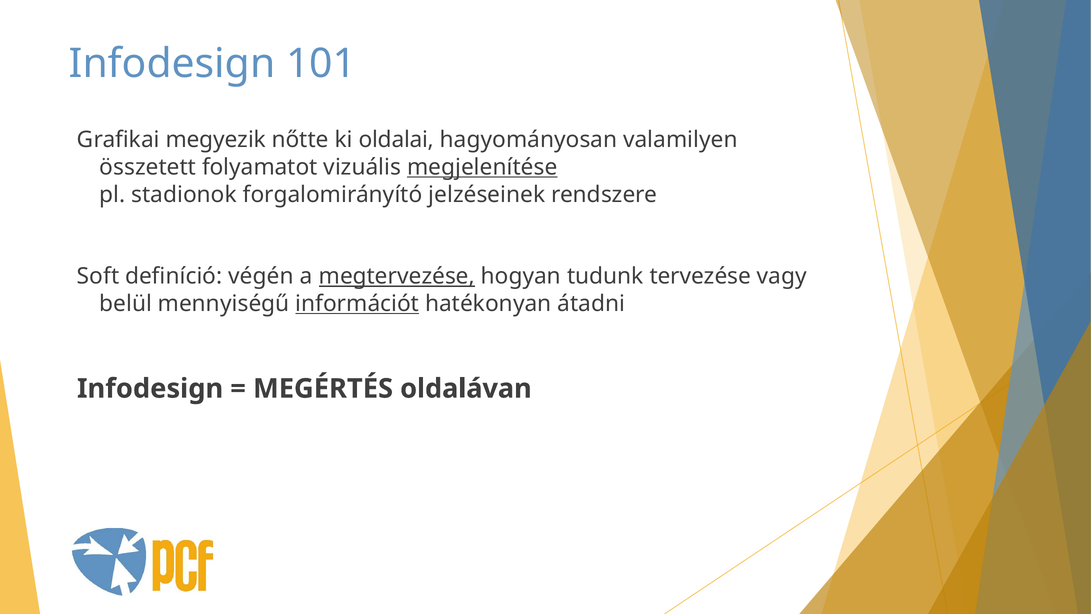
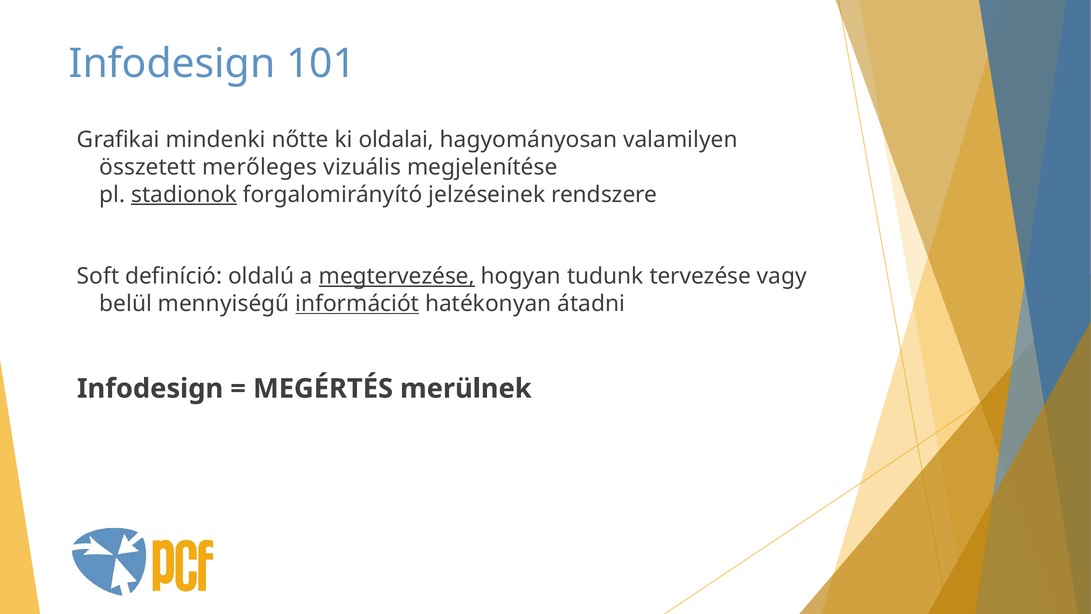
megyezik: megyezik -> mindenki (216, 140)
folyamatot: folyamatot -> merőleges (260, 167)
megjelenítése underline: present -> none (482, 167)
stadionok underline: none -> present (184, 194)
végén: végén -> oldalú (261, 276)
oldalávan: oldalávan -> merülnek (466, 388)
